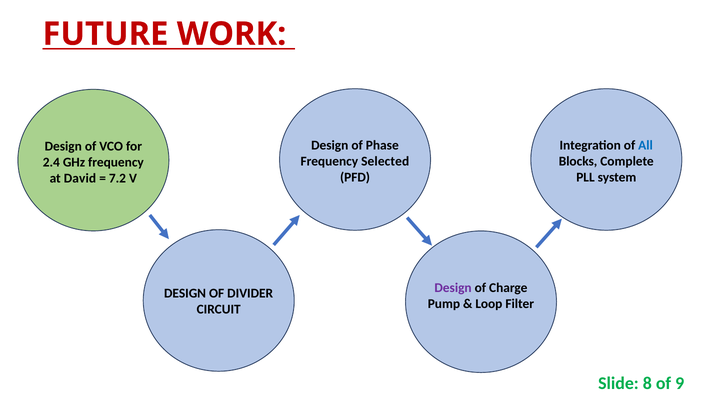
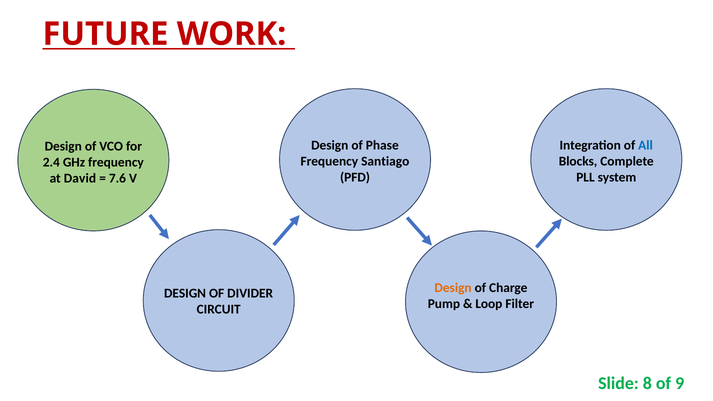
Selected: Selected -> Santiago (385, 162)
7.2: 7.2 -> 7.6 (117, 178)
Design colour: purple -> orange (453, 288)
